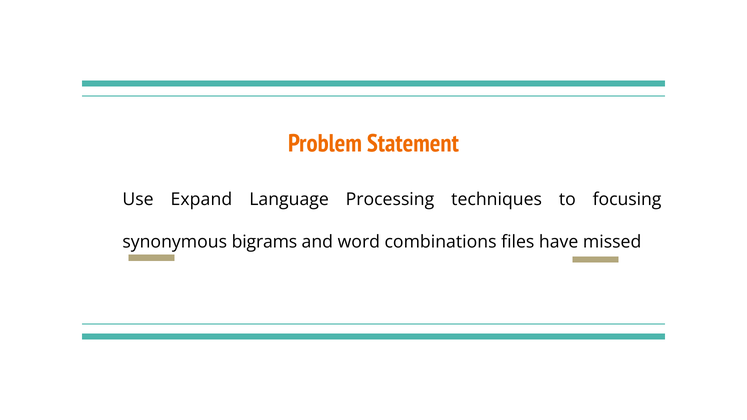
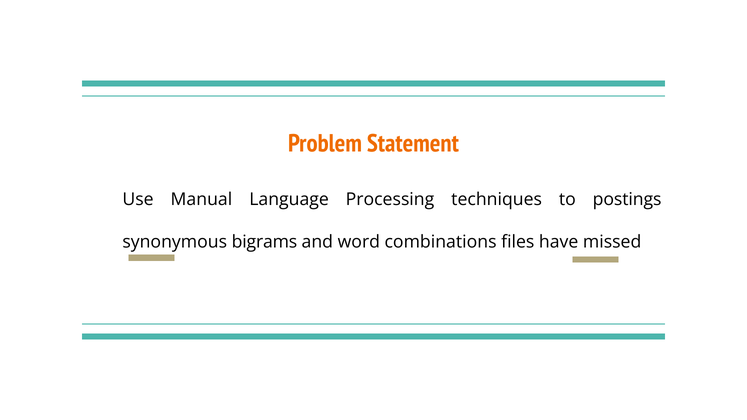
Expand: Expand -> Manual (201, 200)
focusing: focusing -> postings (627, 200)
